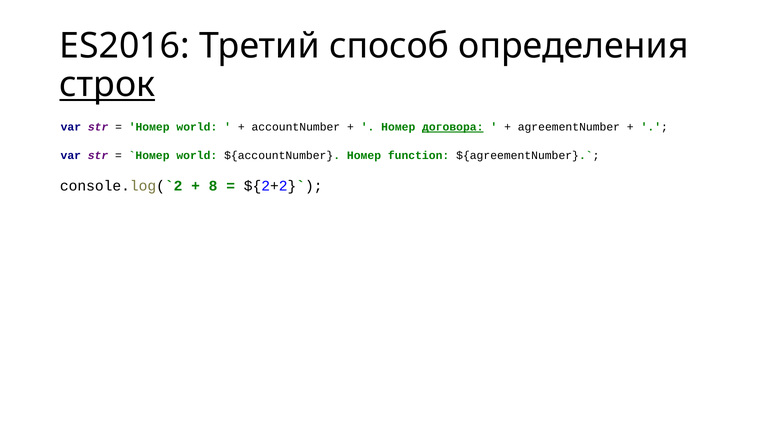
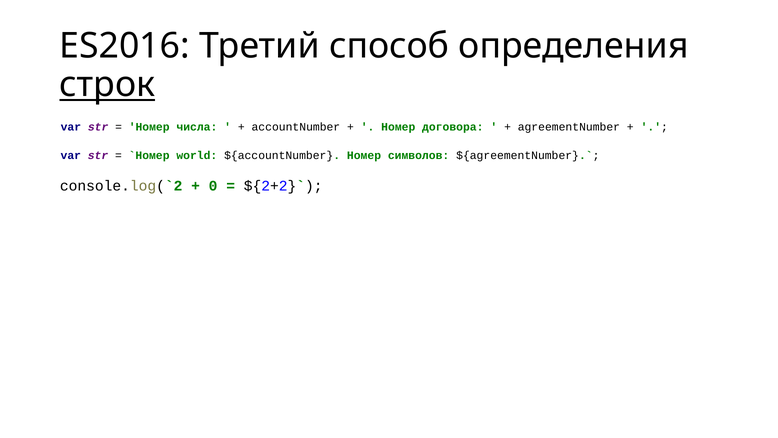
Номер world: world -> числа (197, 127)
договора underline: present -> none (453, 127)
function: function -> символов (419, 155)
8: 8 -> 0 (213, 186)
